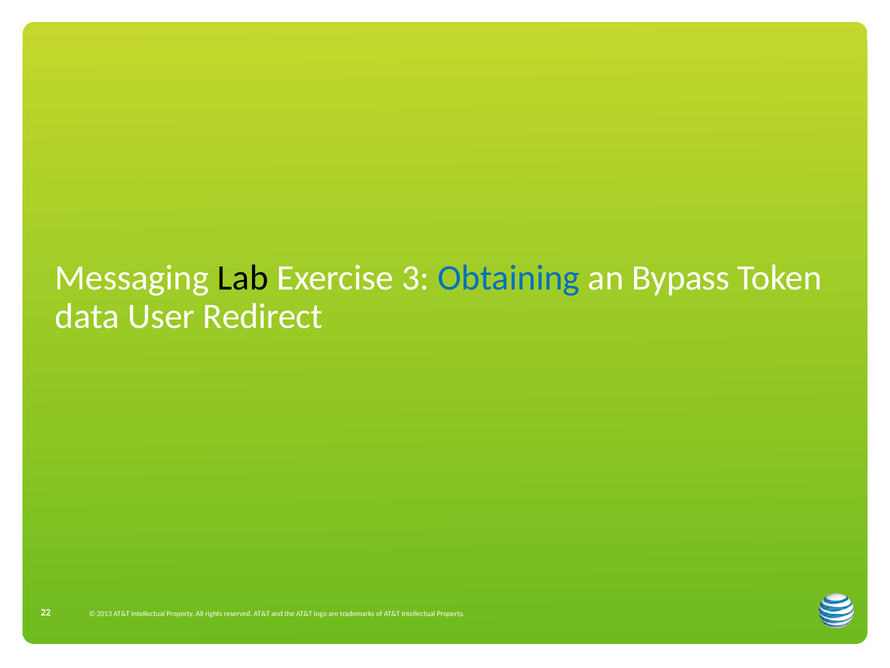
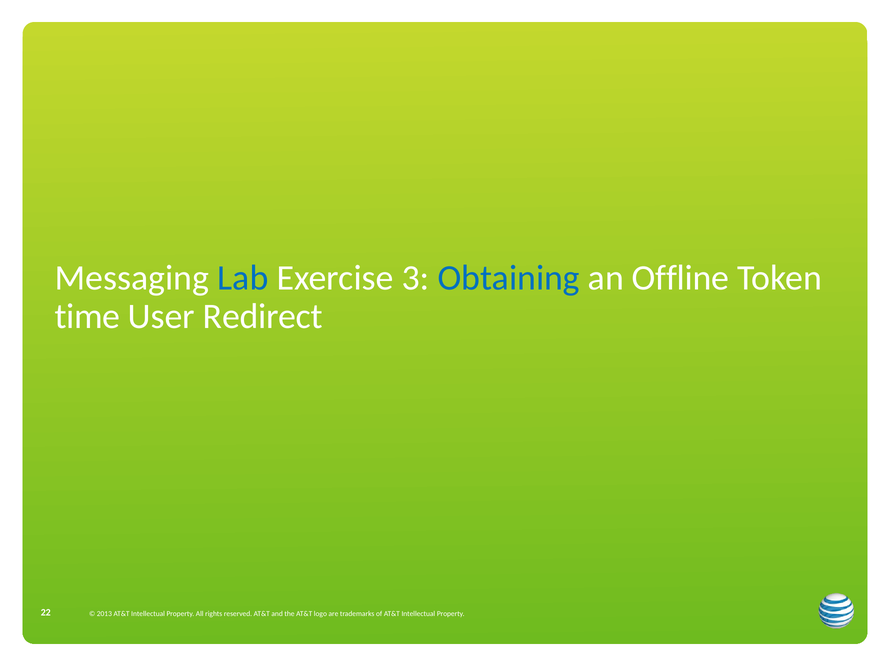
Lab colour: black -> blue (243, 277)
Bypass: Bypass -> Offline (681, 277)
data: data -> time (87, 316)
